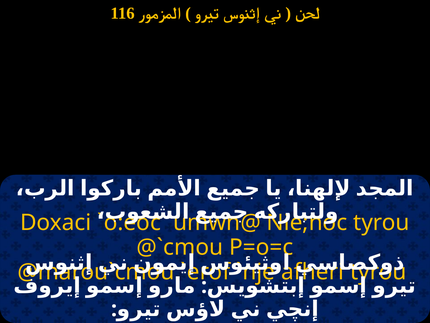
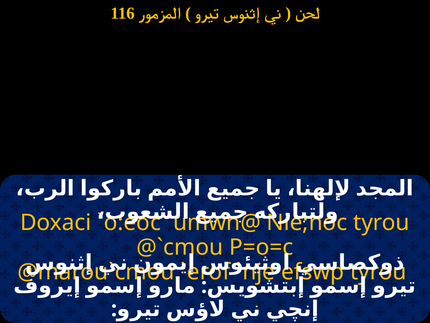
afheri: afheri -> efswp (313, 271)
